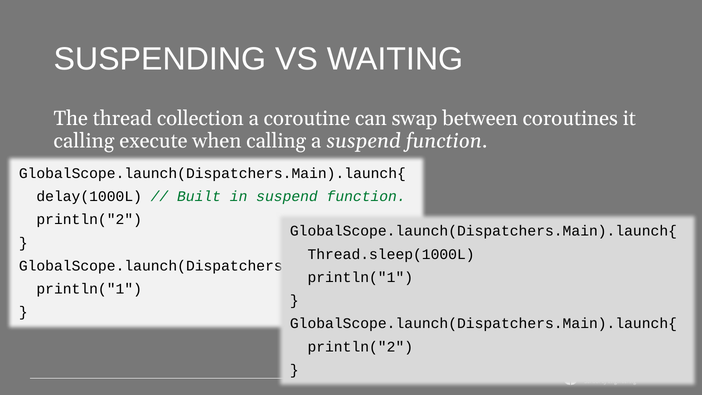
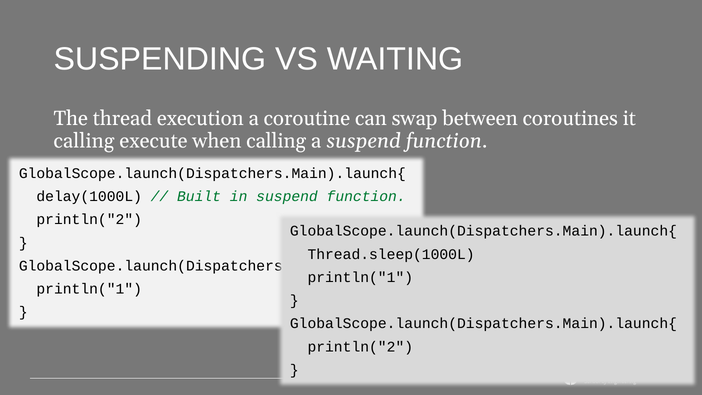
collection: collection -> execution (200, 119)
